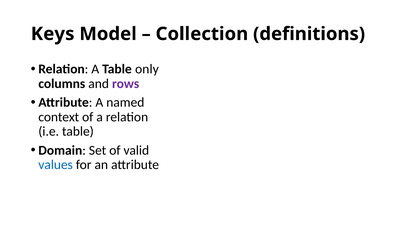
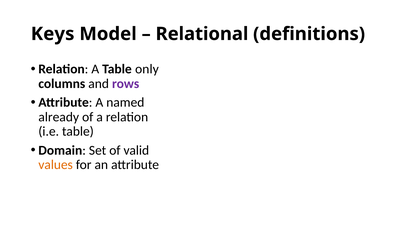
Collection: Collection -> Relational (202, 34)
context: context -> already (59, 117)
values colour: blue -> orange (56, 165)
